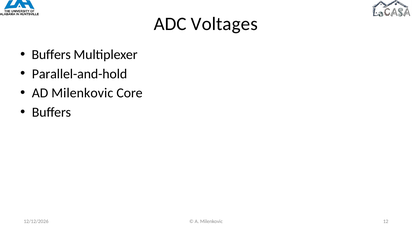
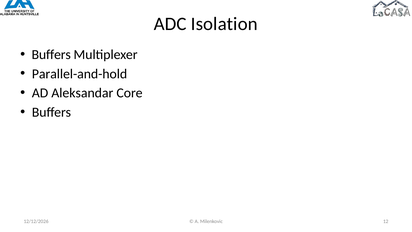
Voltages: Voltages -> Isolation (224, 24)
AD Milenkovic: Milenkovic -> Aleksandar (82, 93)
